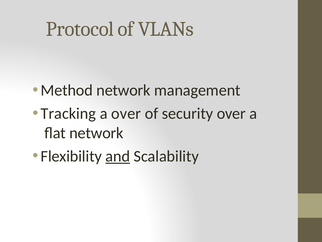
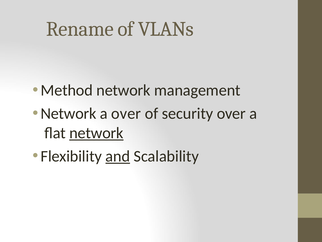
Protocol: Protocol -> Rename (80, 29)
Tracking: Tracking -> Network (68, 113)
network underline: none -> present (96, 133)
